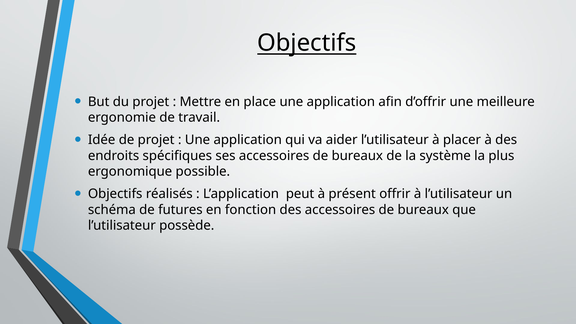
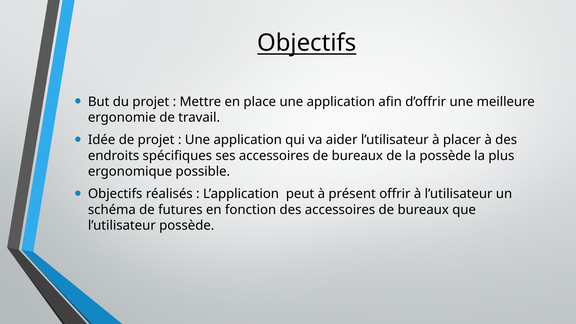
la système: système -> possède (445, 156)
